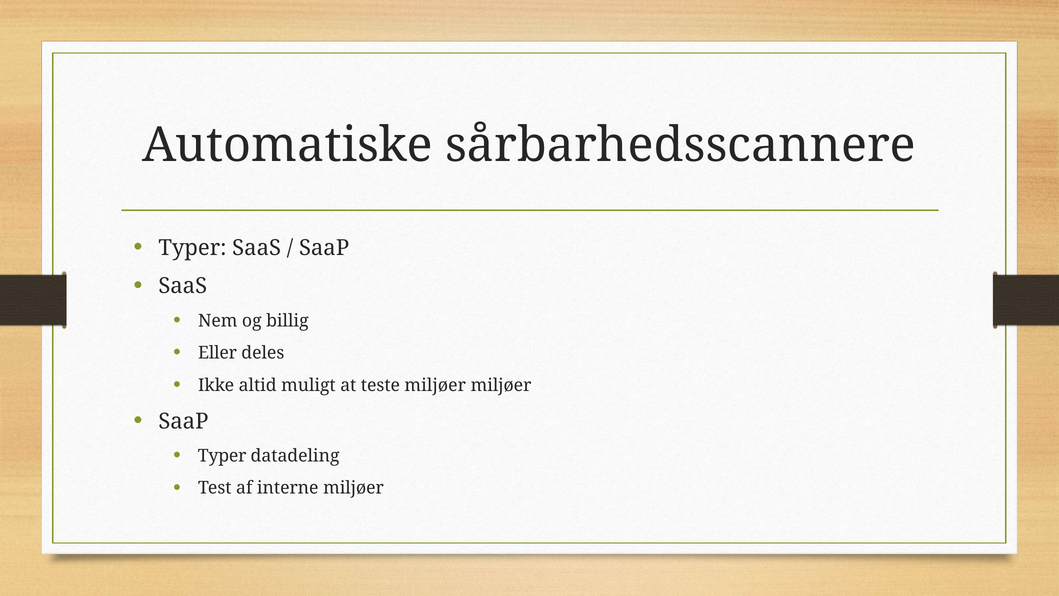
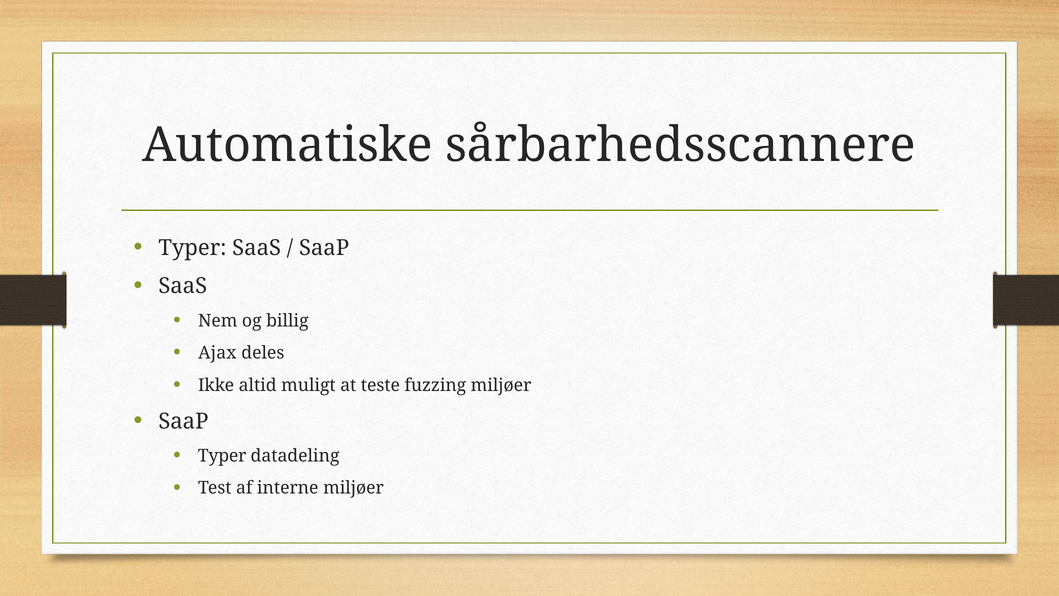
Eller: Eller -> Ajax (217, 353)
teste miljøer: miljøer -> fuzzing (435, 385)
